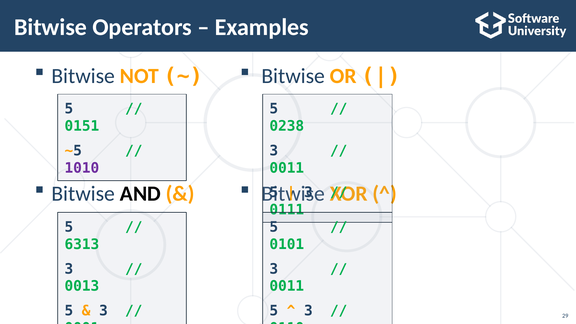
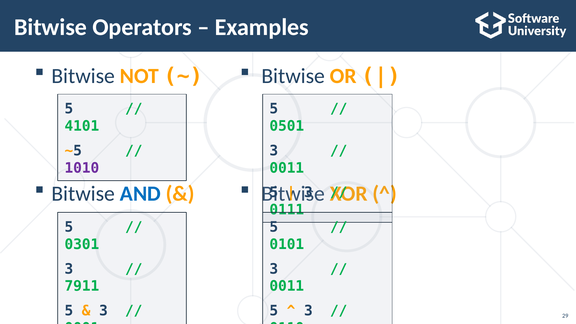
0151: 0151 -> 4101 (82, 126)
0238: 0238 -> 0501 (287, 126)
AND colour: black -> blue (140, 194)
6313: 6313 -> 0301 (82, 244)
0013: 0013 -> 7911 (82, 286)
